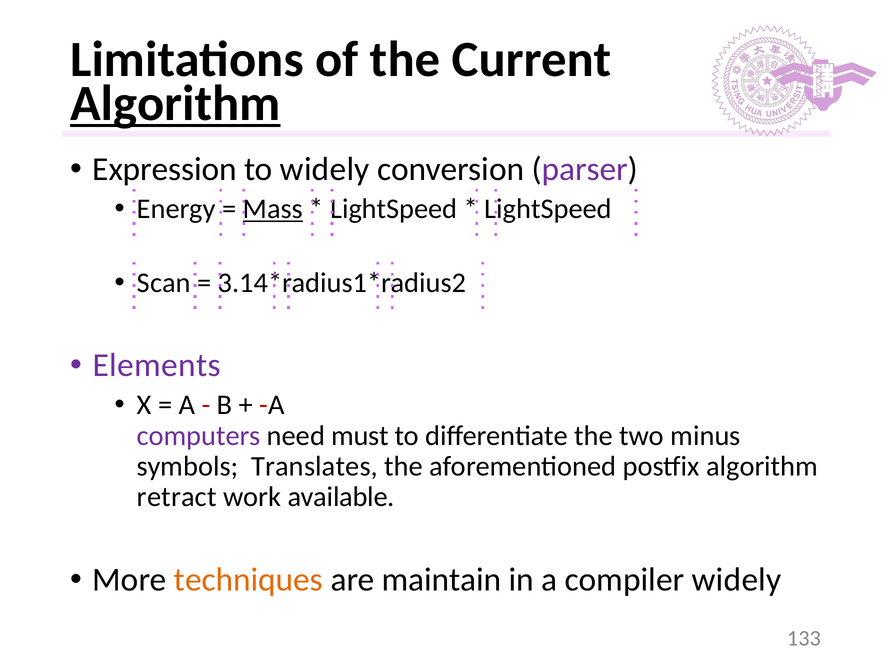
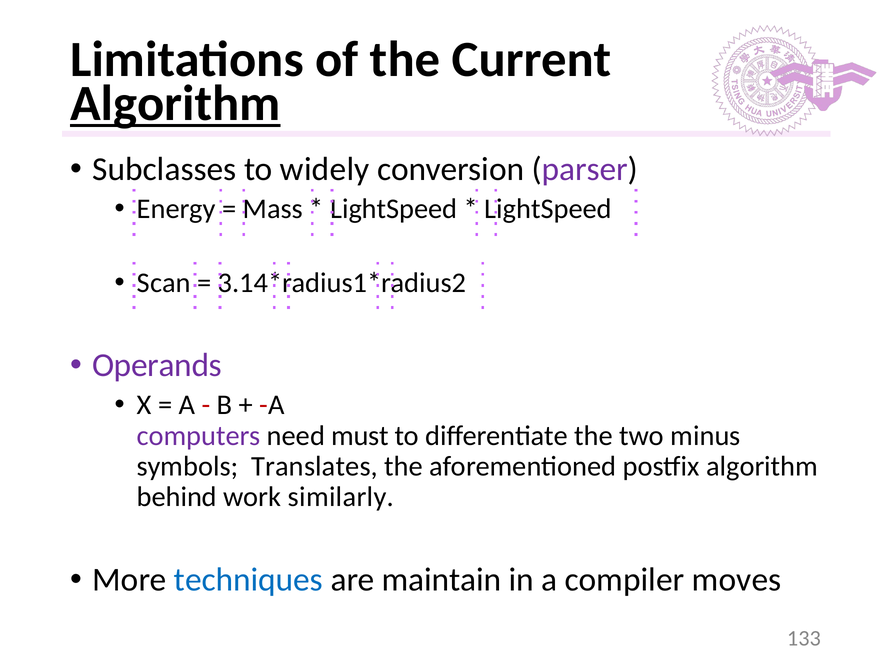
Expression: Expression -> Subclasses (164, 169)
Mass underline: present -> none (273, 209)
Elements: Elements -> Operands (157, 365)
retract: retract -> behind (177, 497)
available: available -> similarly (341, 497)
techniques colour: orange -> blue (248, 580)
compiler widely: widely -> moves (737, 580)
